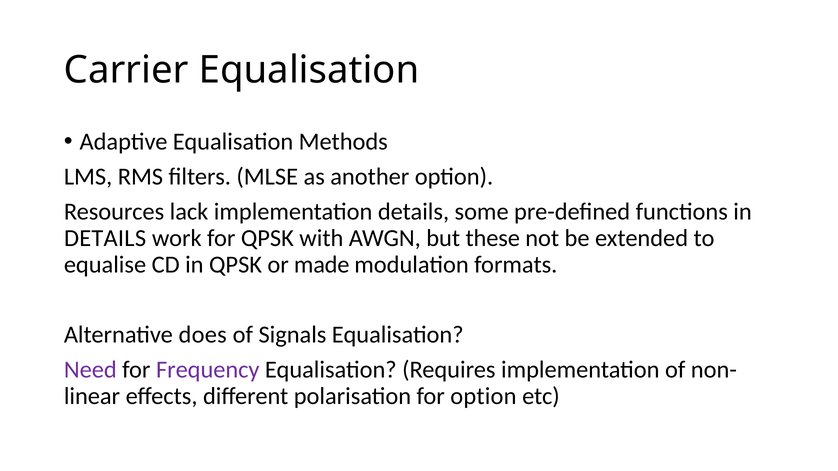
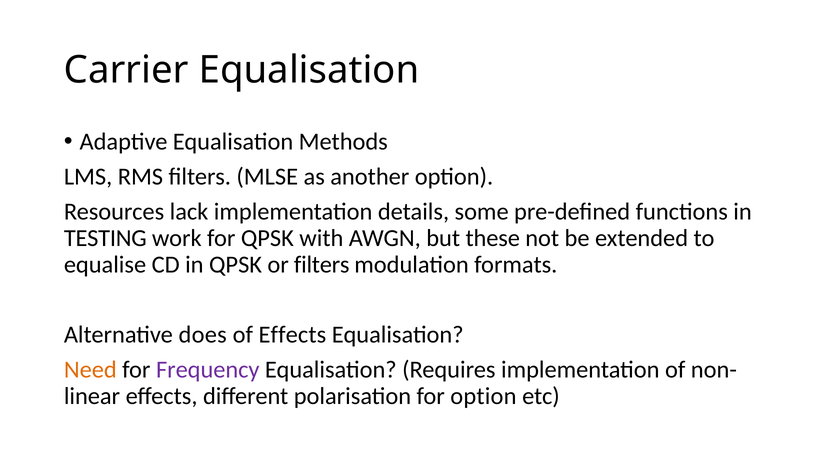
DETAILS: DETAILS -> TESTING (105, 238)
or made: made -> filters (322, 265)
of Signals: Signals -> Effects (292, 335)
Need colour: purple -> orange (90, 370)
